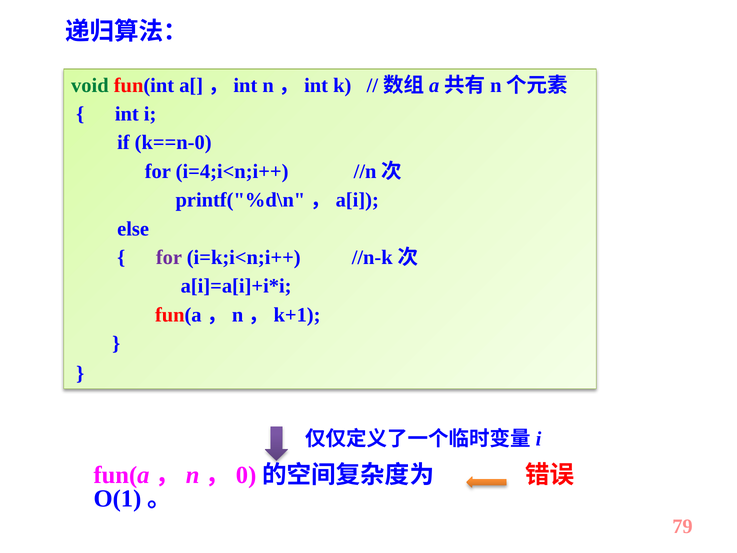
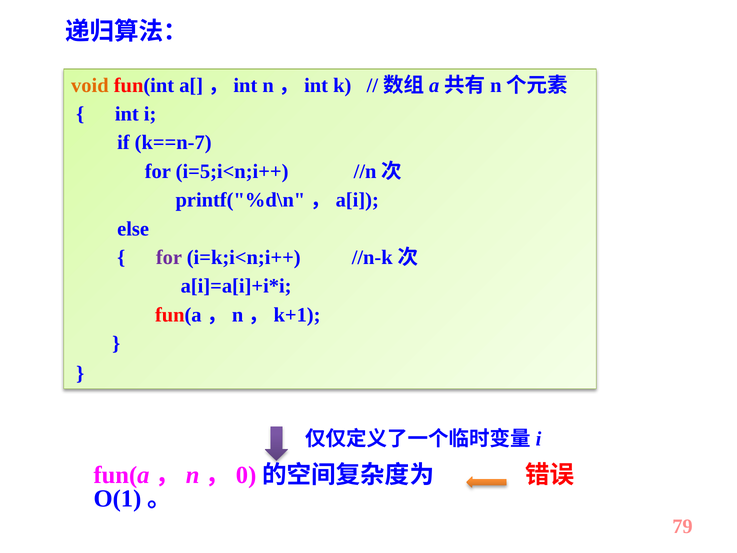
void colour: green -> orange (90, 85)
k==n-0: k==n-0 -> k==n-7 (173, 143)
i=4;i<n;i++: i=4;i<n;i++ -> i=5;i<n;i++ (232, 171)
